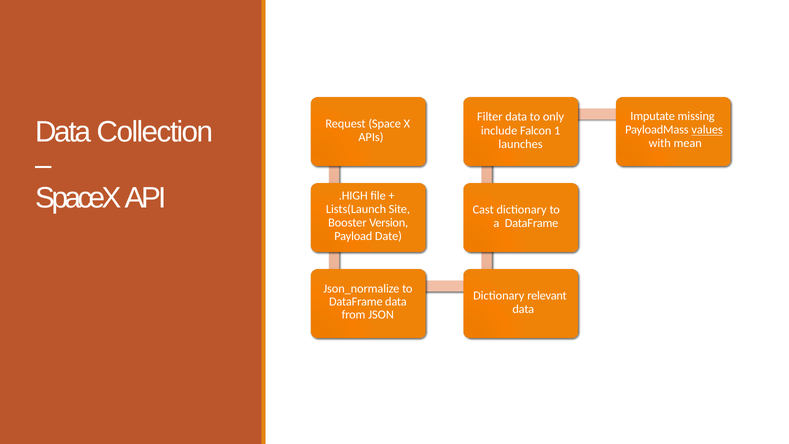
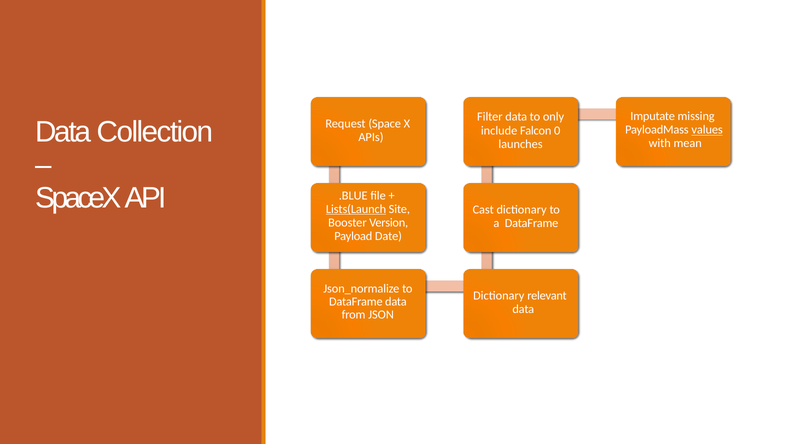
1: 1 -> 0 (557, 130)
.HIGH: .HIGH -> .BLUE (353, 196)
Lists(Launch underline: none -> present (356, 209)
